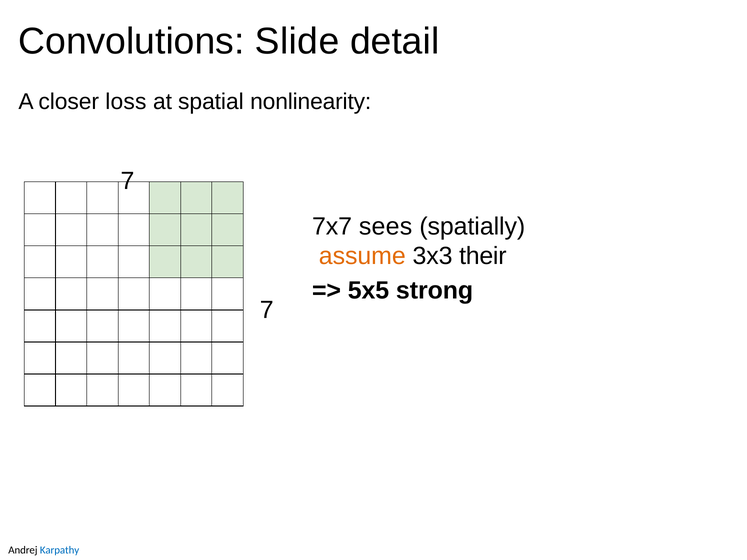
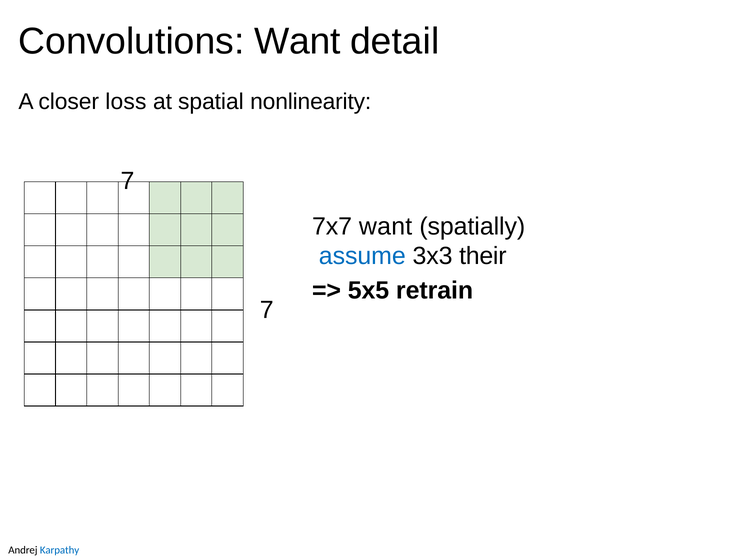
Convolutions Slide: Slide -> Want (297, 41)
7x7 sees: sees -> want (386, 227)
assume colour: orange -> blue (362, 256)
strong: strong -> retrain (435, 291)
